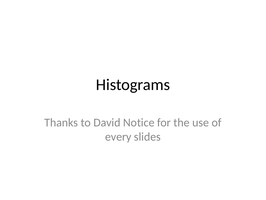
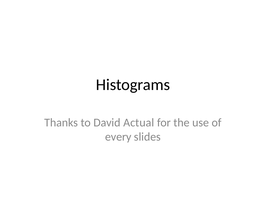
Notice: Notice -> Actual (139, 122)
